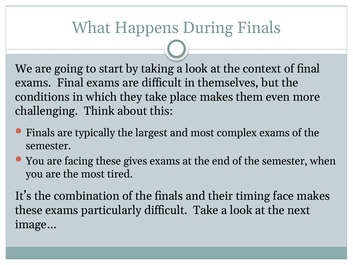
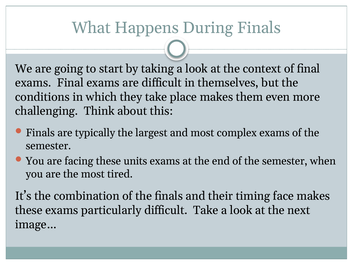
gives: gives -> units (135, 161)
